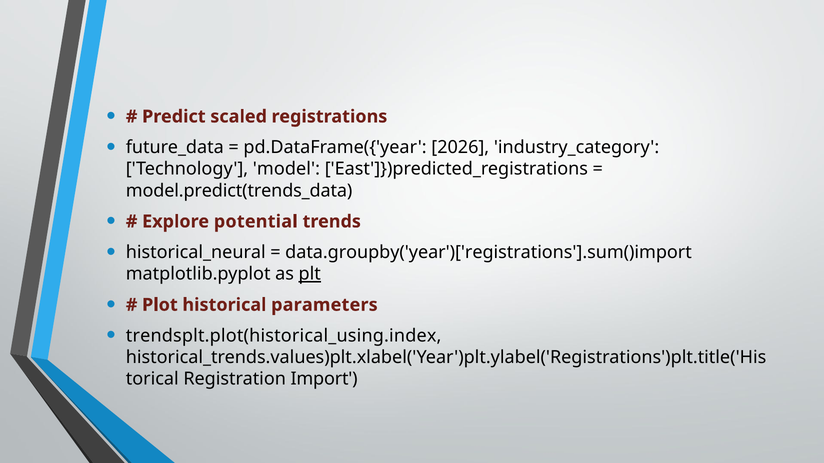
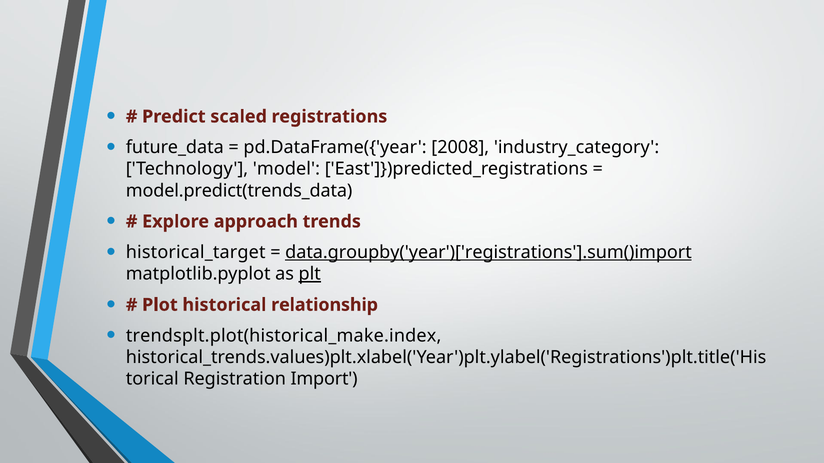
2026: 2026 -> 2008 (460, 148)
potential: potential -> approach (256, 222)
historical_neural: historical_neural -> historical_target (196, 253)
data.groupby('year')['registrations'].sum()import underline: none -> present (489, 253)
parameters: parameters -> relationship (325, 305)
trendsplt.plot(historical_using.index: trendsplt.plot(historical_using.index -> trendsplt.plot(historical_make.index (284, 336)
